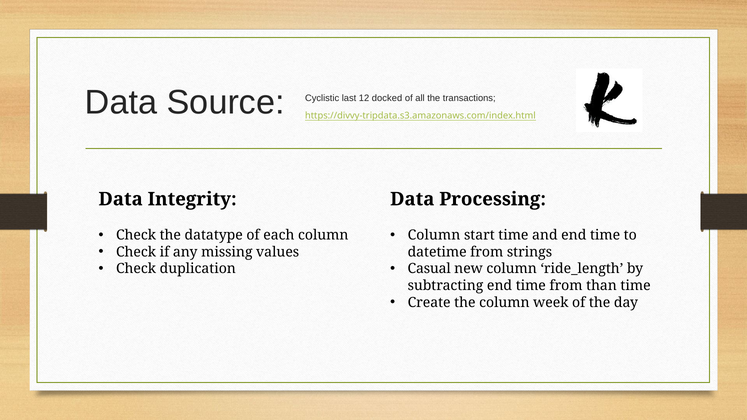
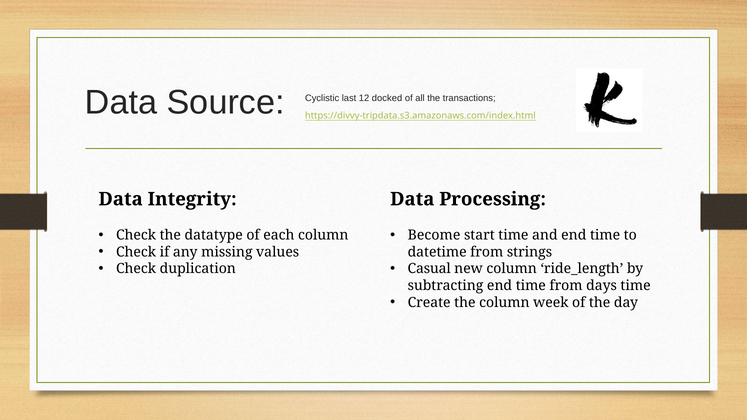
Column: Column -> Become (434, 235)
than: than -> days (602, 286)
